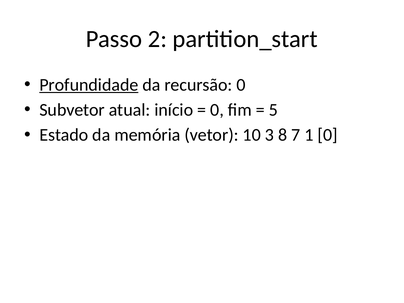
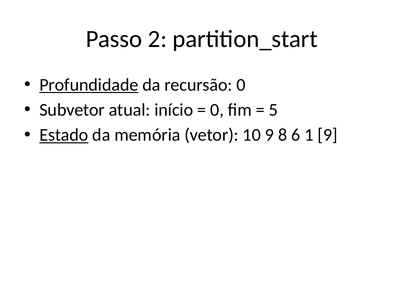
Estado underline: none -> present (64, 135)
10 3: 3 -> 9 (269, 135)
7: 7 -> 6 (296, 135)
1 0: 0 -> 9 (328, 135)
